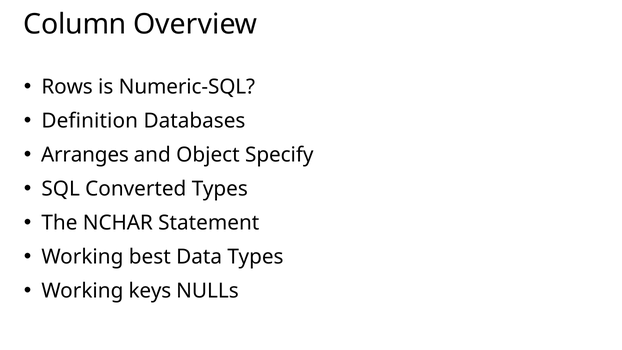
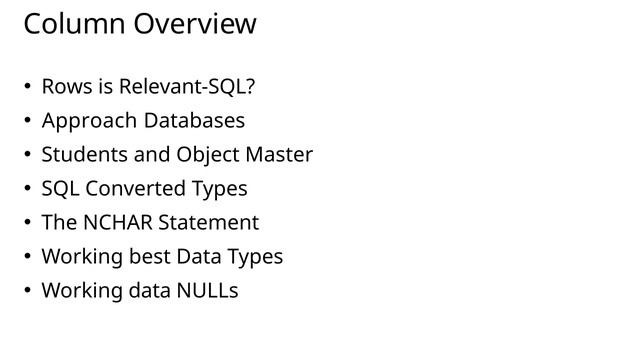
Numeric-SQL: Numeric-SQL -> Relevant-SQL (187, 87)
Definition: Definition -> Approach (90, 121)
Arranges: Arranges -> Students (85, 155)
Specify: Specify -> Master (279, 155)
Working keys: keys -> data (150, 291)
